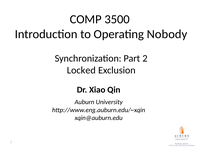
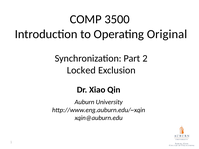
Nobody: Nobody -> Original (167, 34)
